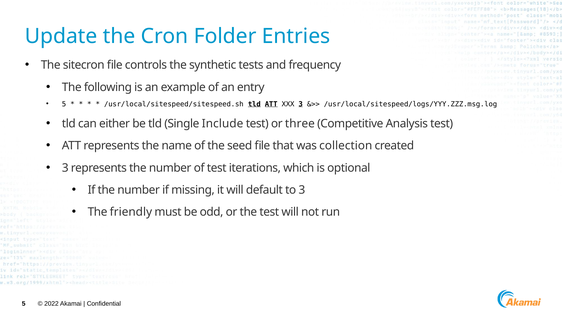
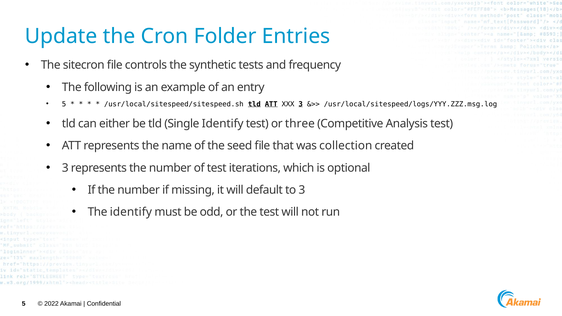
Single Include: Include -> Identify (223, 124)
The friendly: friendly -> identify (131, 212)
